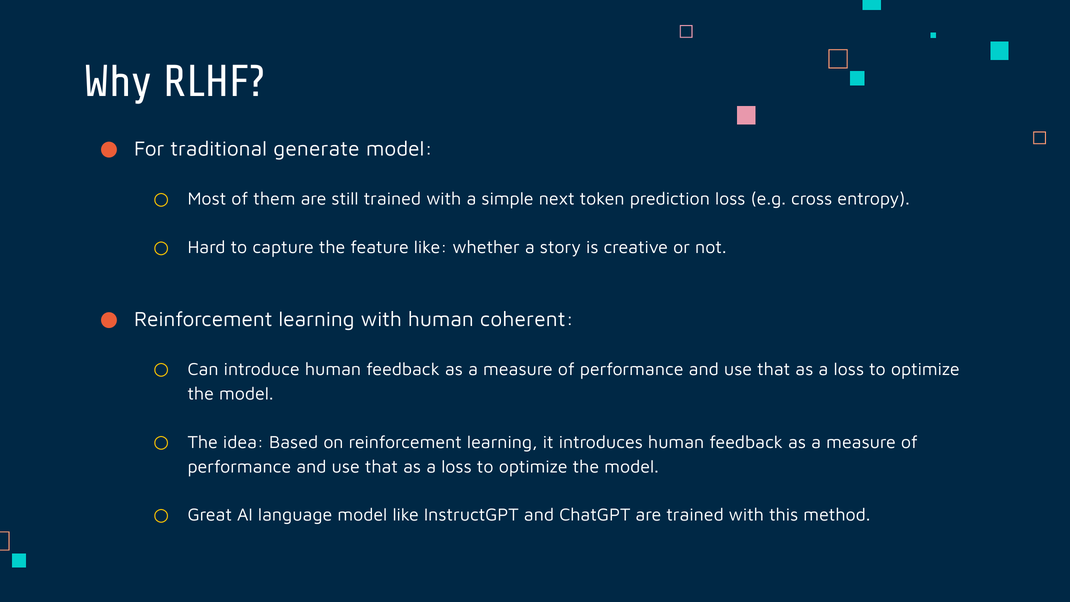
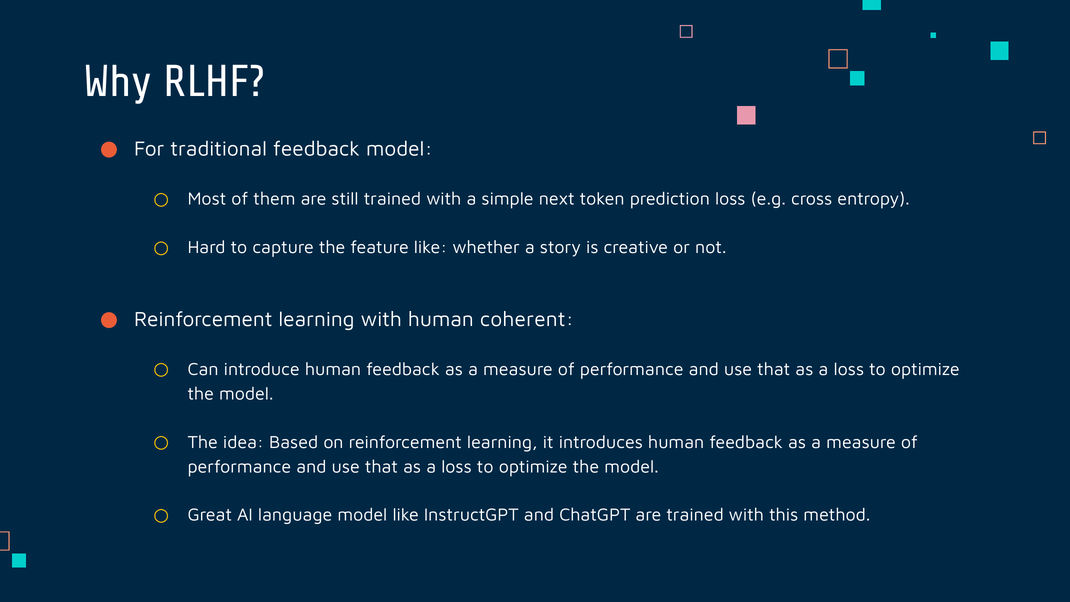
traditional generate: generate -> feedback (317, 149)
